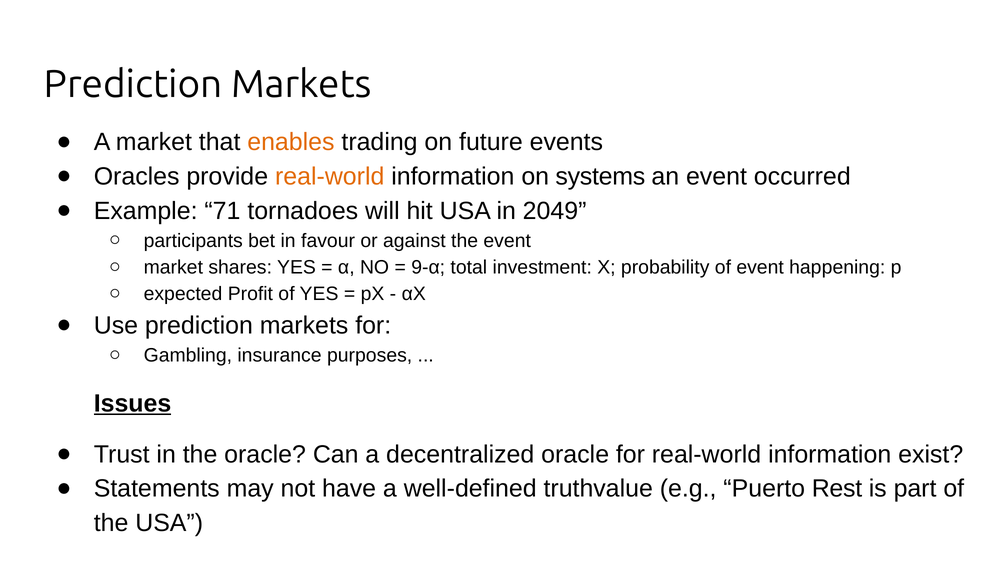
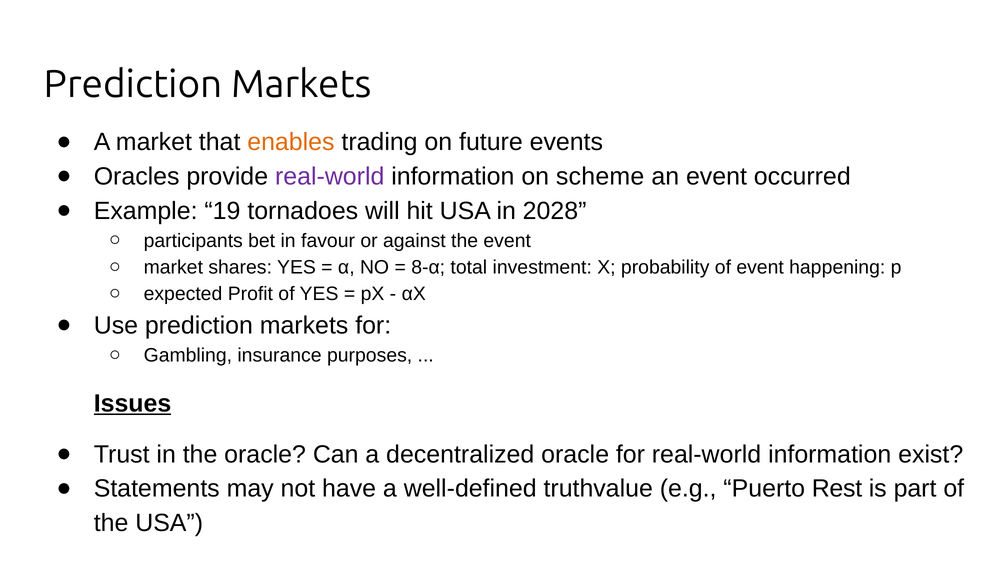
real-world colour: orange -> purple (330, 176)
systems: systems -> scheme (600, 176)
71: 71 -> 19 (222, 211)
2049: 2049 -> 2028 (555, 211)
9-α: 9-α -> 8-α (428, 267)
